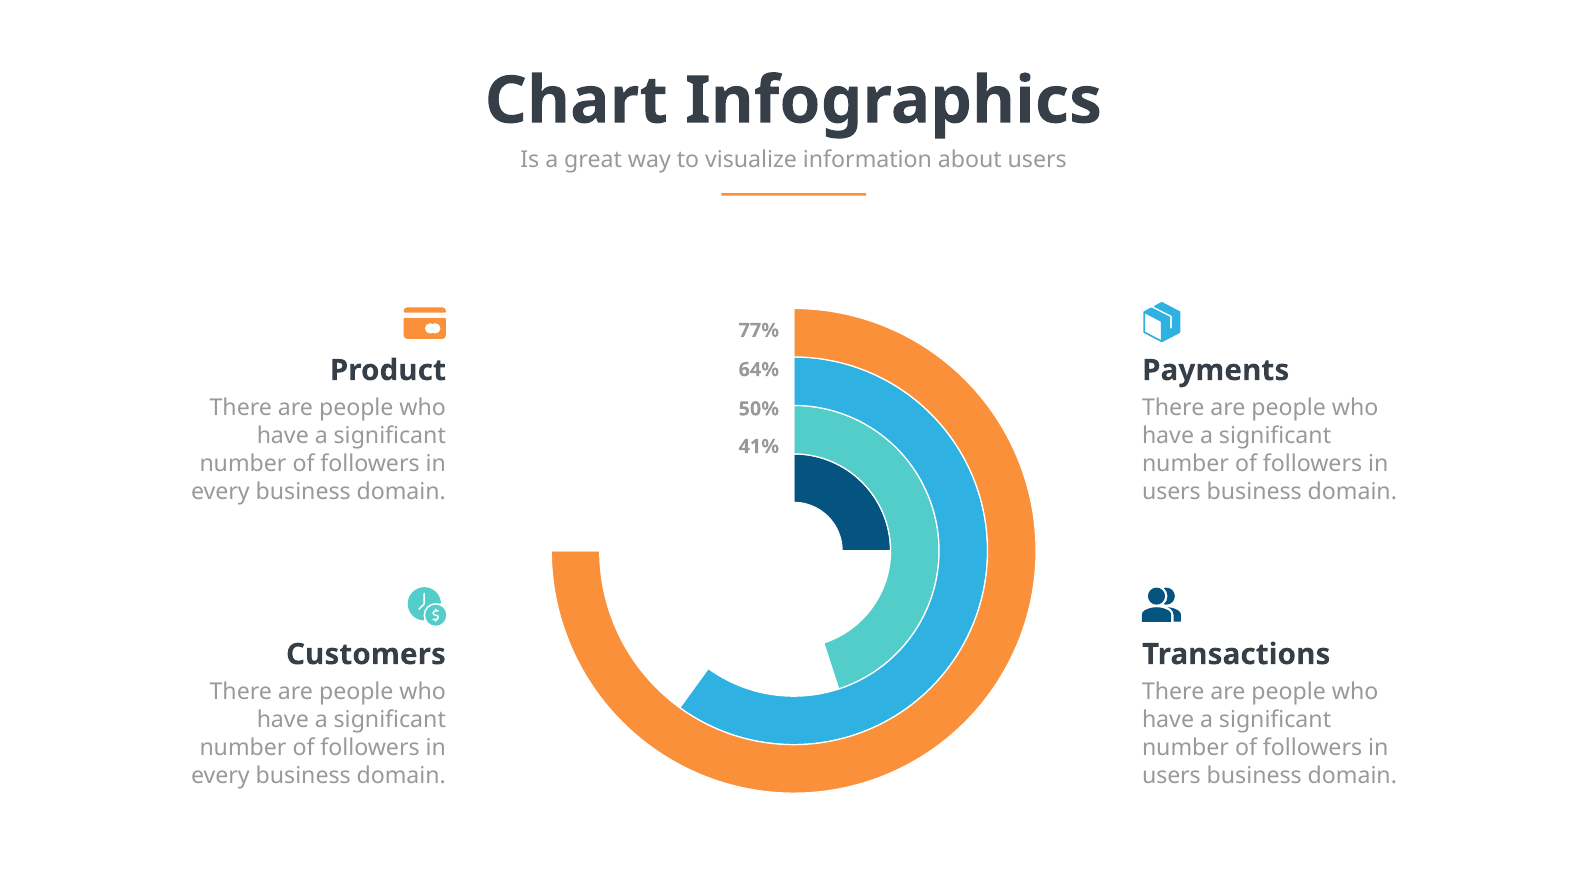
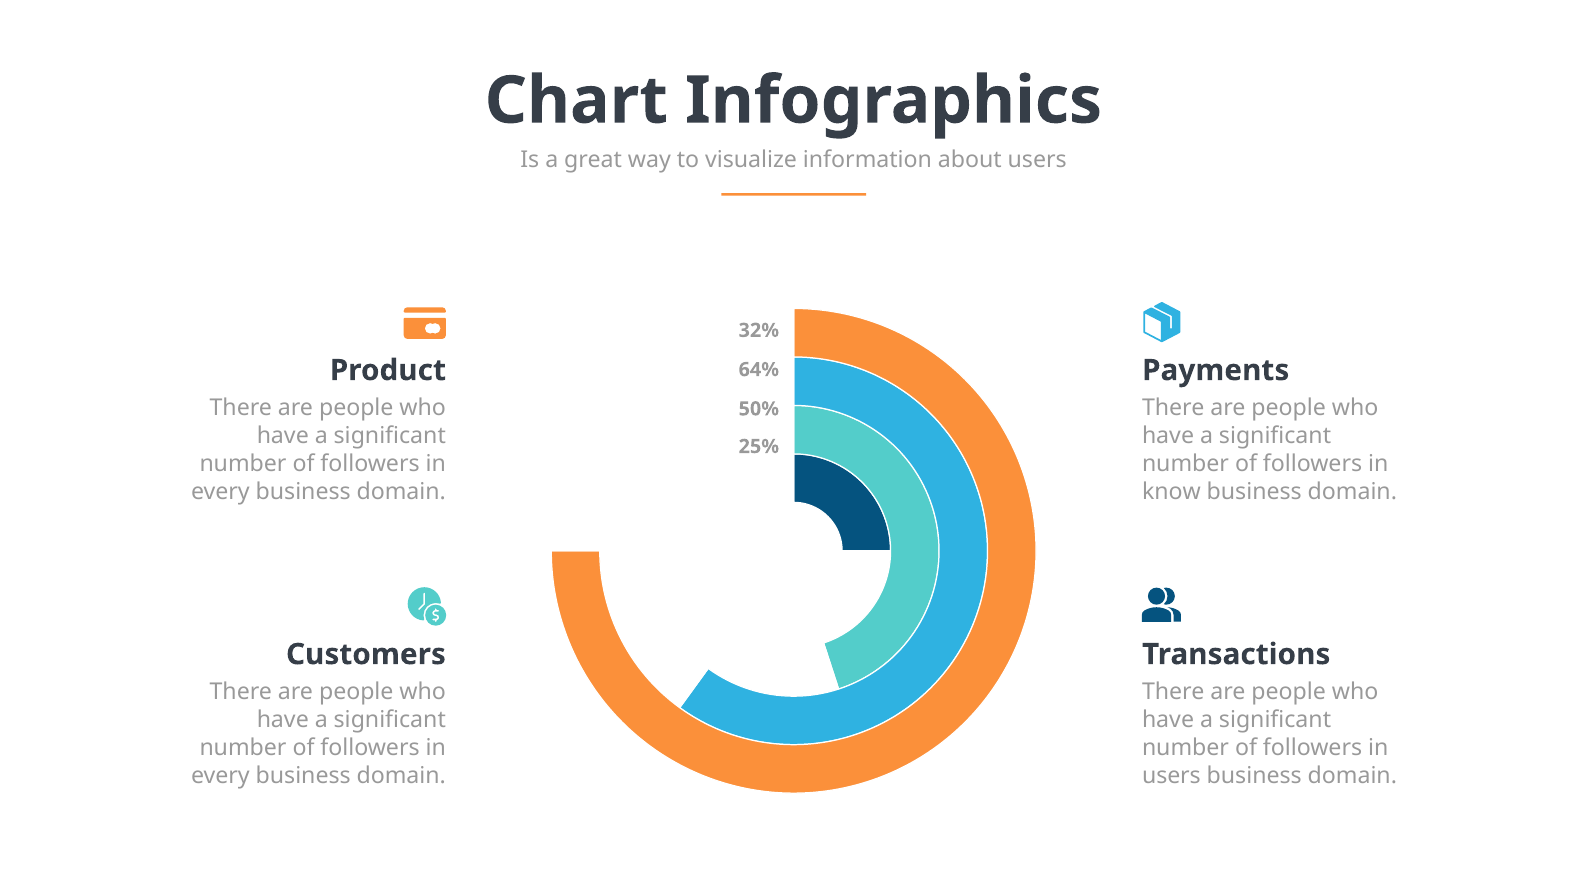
77%: 77% -> 32% (759, 330)
41%: 41% -> 25% (759, 447)
users: users -> know (1171, 491)
